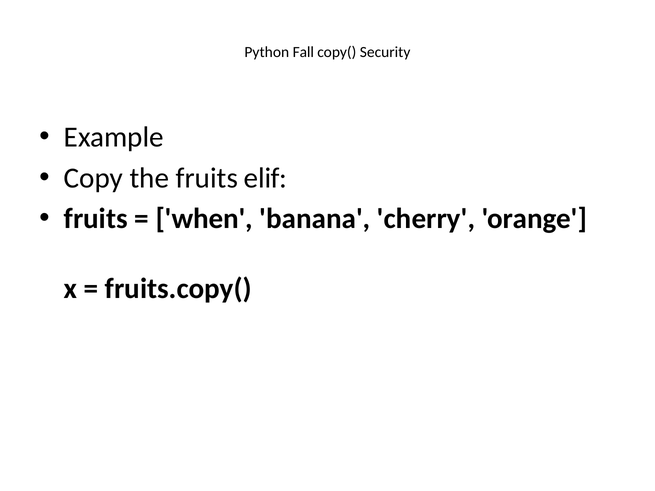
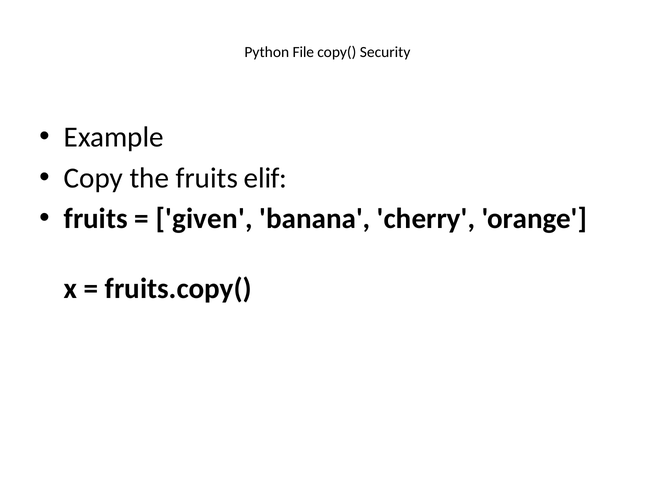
Fall: Fall -> File (303, 52)
when: when -> given (204, 219)
